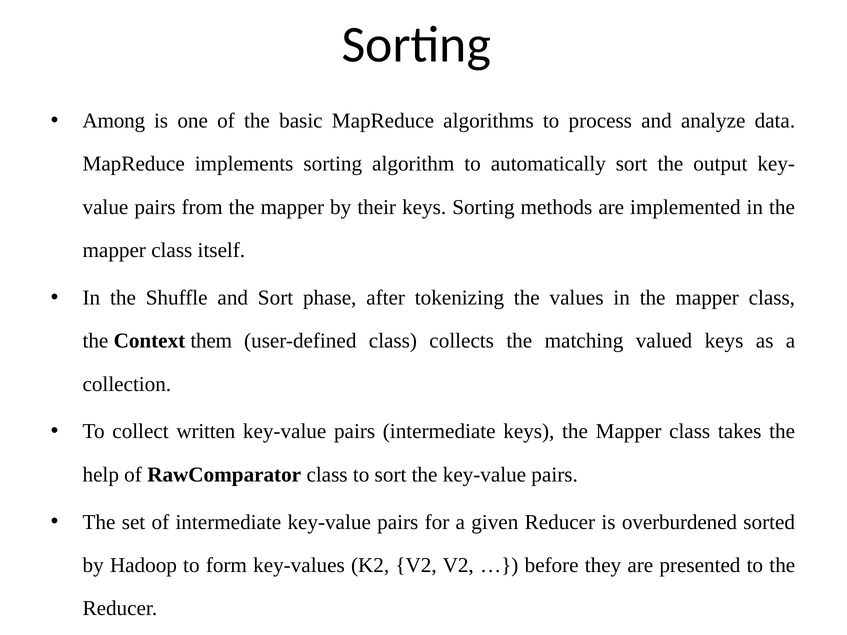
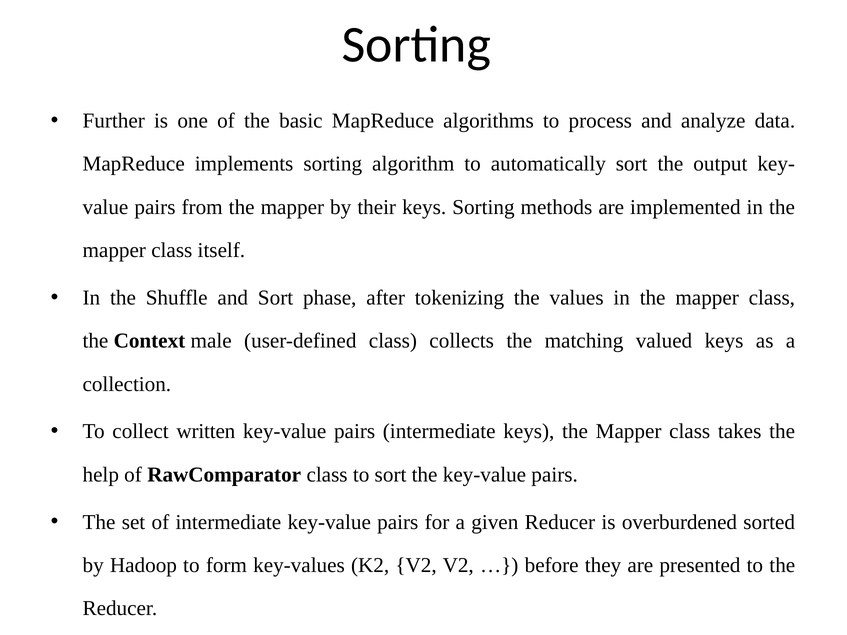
Among: Among -> Further (114, 121)
them: them -> male (211, 341)
